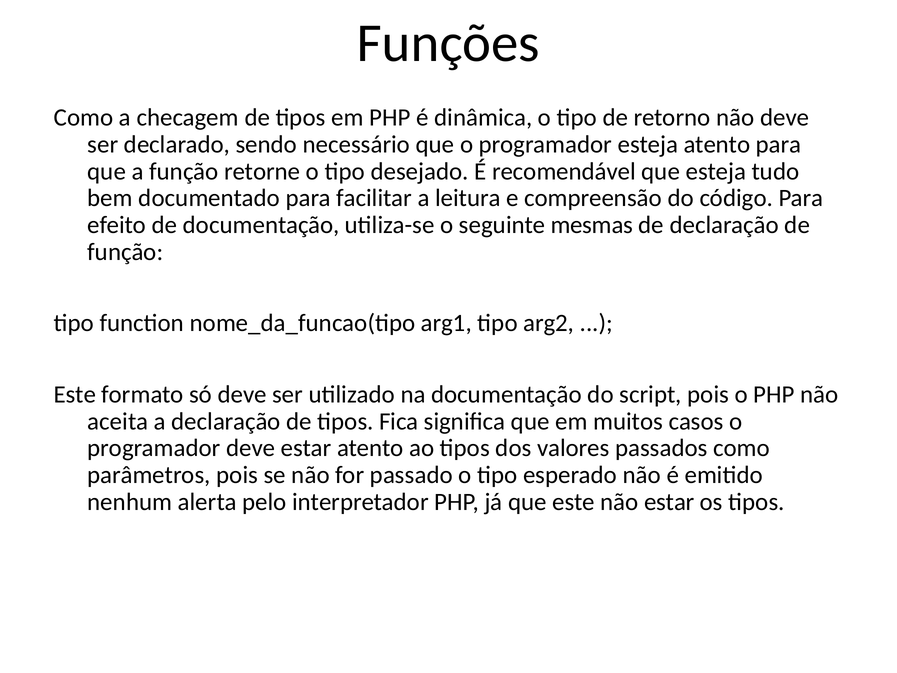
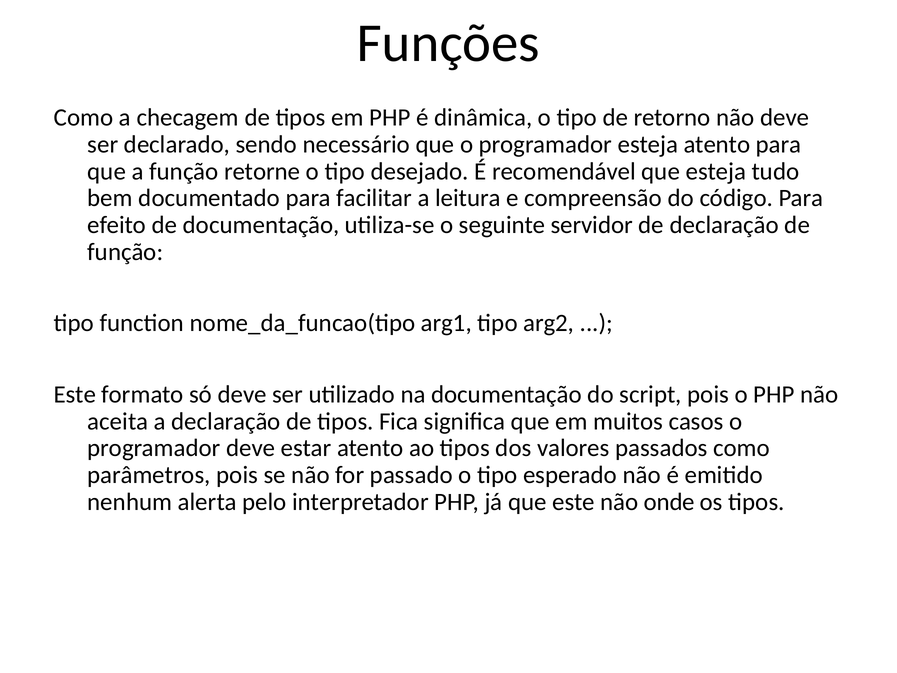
mesmas: mesmas -> servidor (592, 225)
não estar: estar -> onde (669, 502)
